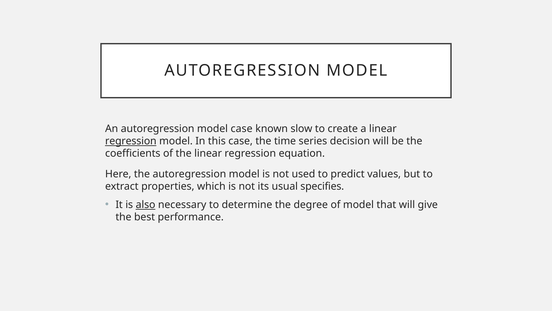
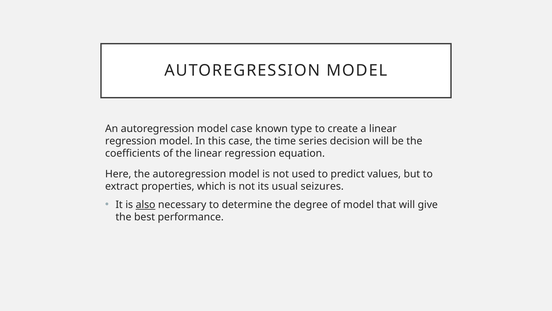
slow: slow -> type (301, 128)
regression underline: present -> none (131, 141)
specifies: specifies -> seizures (322, 186)
